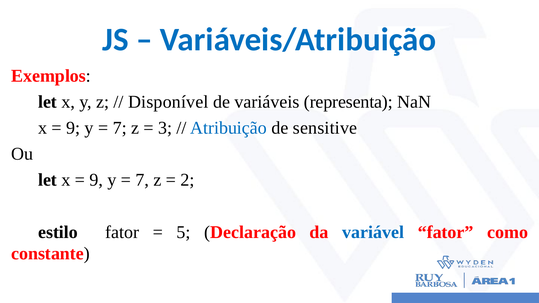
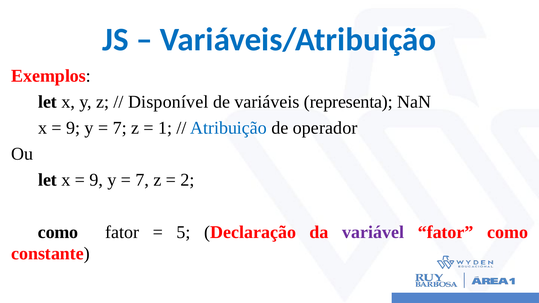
3: 3 -> 1 (165, 128)
sensitive: sensitive -> operador (325, 128)
estilo: estilo -> como (58, 232)
variável colour: blue -> purple (373, 232)
